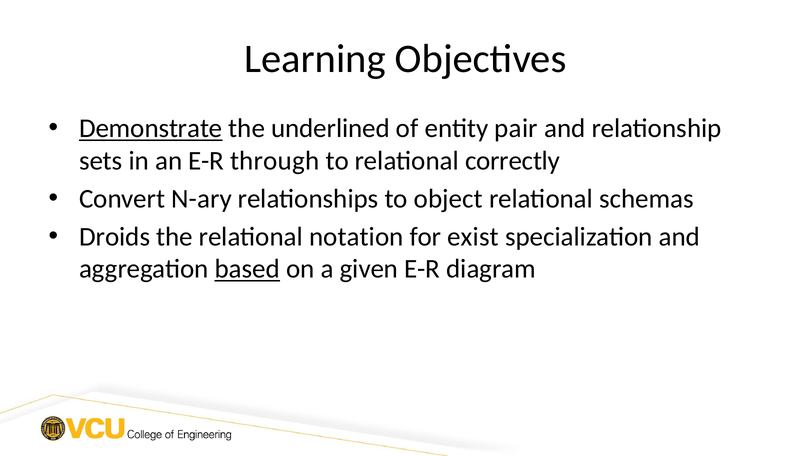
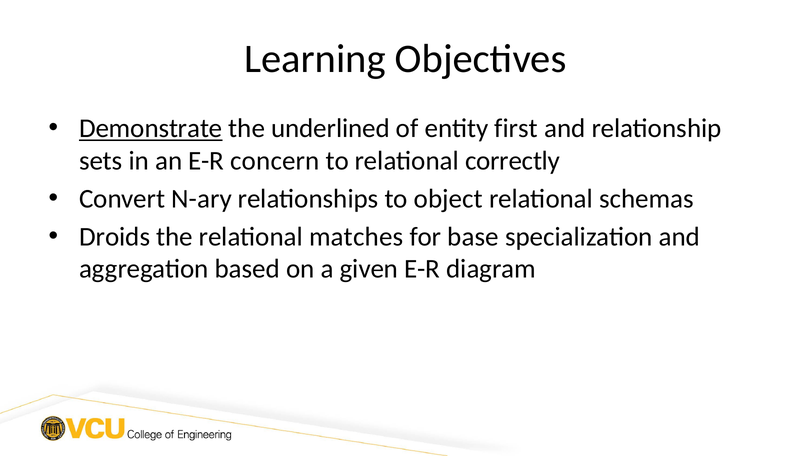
pair: pair -> first (516, 129)
through: through -> concern (275, 161)
notation: notation -> matches (356, 237)
exist: exist -> base (473, 237)
based underline: present -> none (247, 269)
